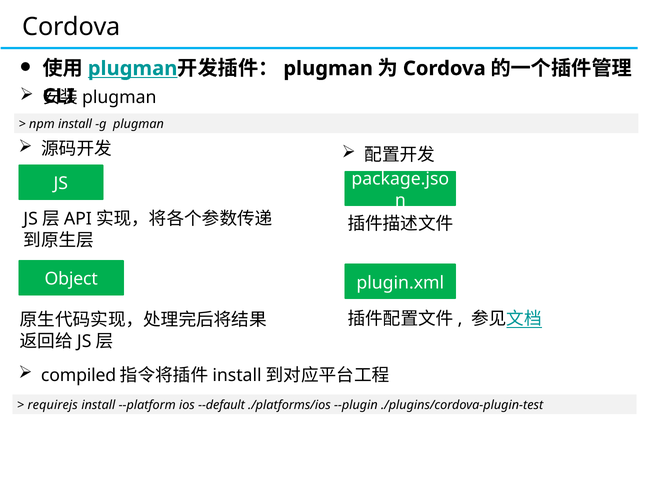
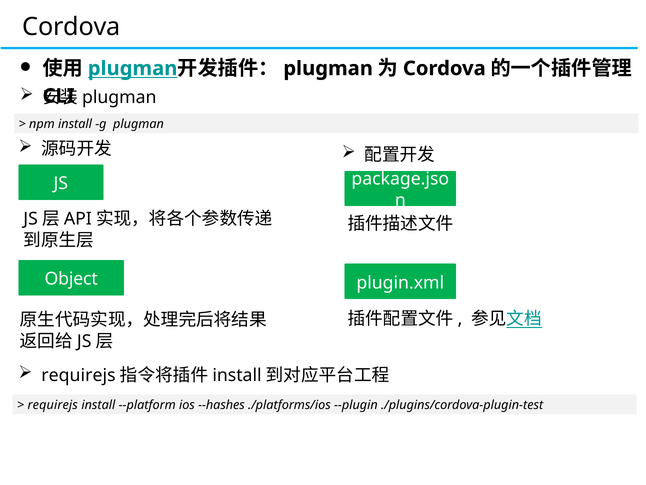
compiled: compiled -> requirejs (78, 375)
--default: --default -> --hashes (221, 405)
